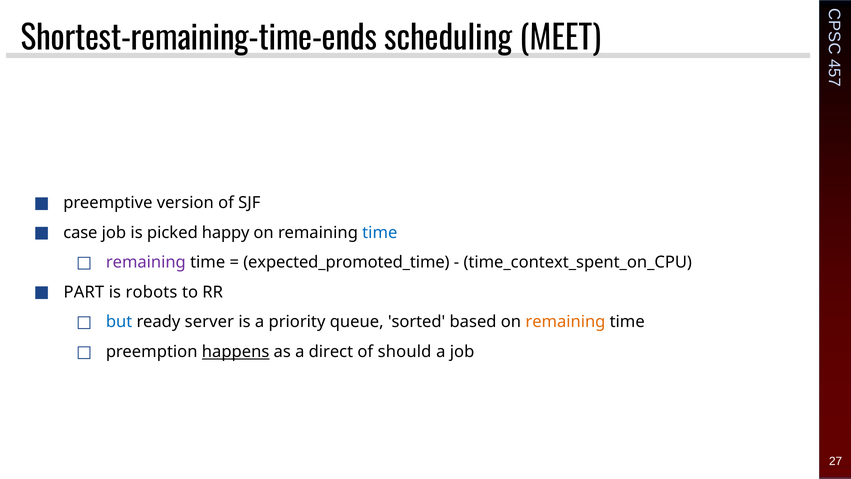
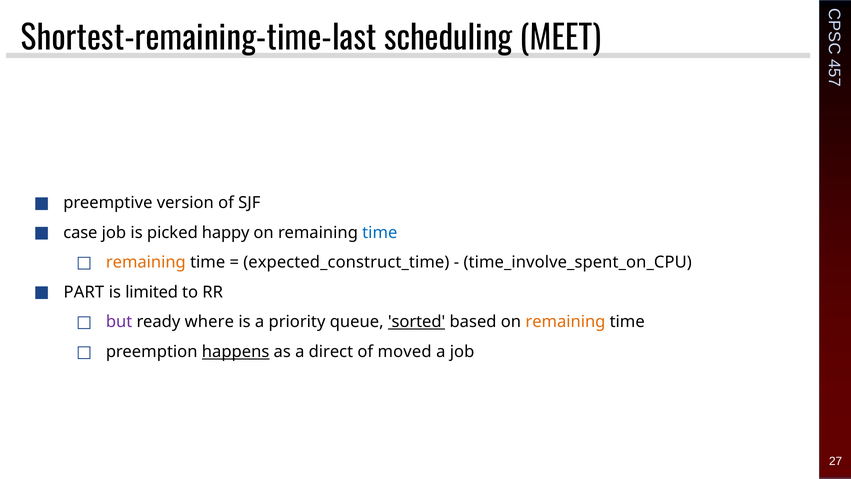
Shortest-remaining-time-ends: Shortest-remaining-time-ends -> Shortest-remaining-time-last (199, 39)
remaining colour: purple -> orange (146, 262)
expected_promoted_time: expected_promoted_time -> expected_construct_time (346, 262)
time_context_spent_on_CPU: time_context_spent_on_CPU -> time_involve_spent_on_CPU (578, 262)
robots: robots -> limited (152, 292)
but colour: blue -> purple (119, 322)
server: server -> where (209, 322)
sorted underline: none -> present (417, 322)
should: should -> moved (405, 352)
